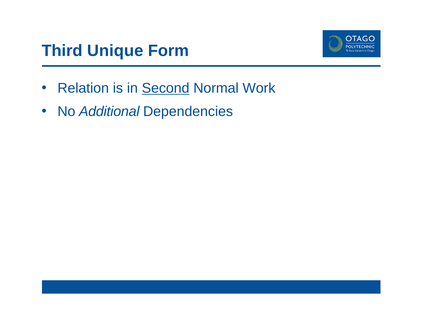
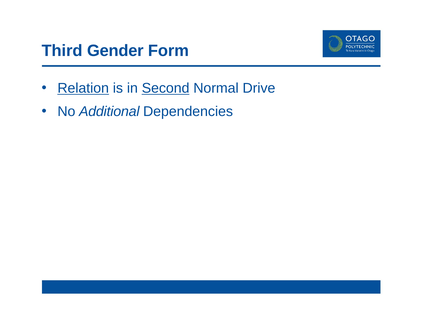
Unique: Unique -> Gender (115, 51)
Relation underline: none -> present (83, 88)
Work: Work -> Drive (259, 88)
